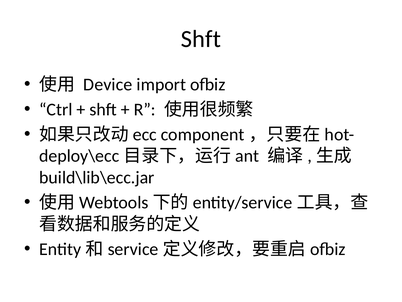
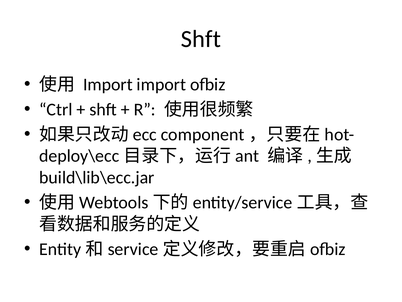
Device: Device -> Import (108, 84)
